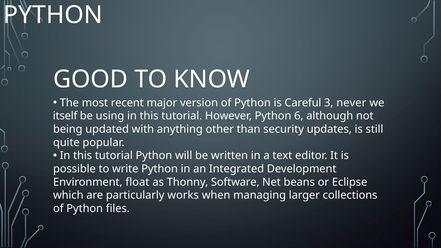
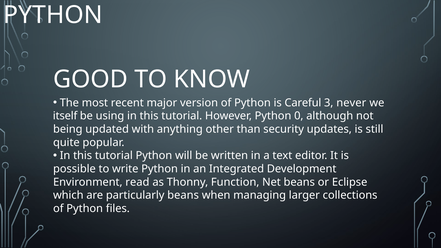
6: 6 -> 0 (299, 116)
float: float -> read (137, 182)
Software: Software -> Function (235, 182)
particularly works: works -> beans (183, 195)
